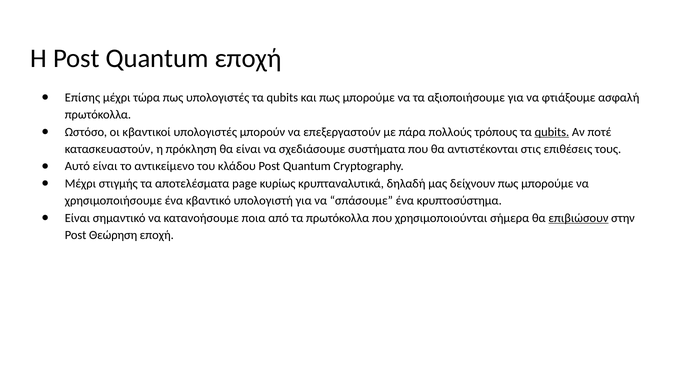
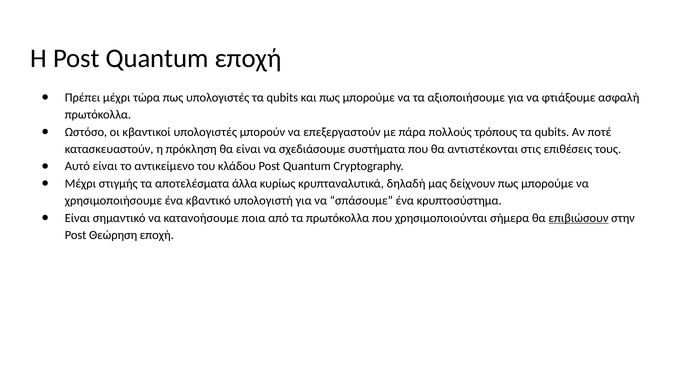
Επίσης: Επίσης -> Πρέπει (83, 97)
qubits underline: present -> none (552, 132)
page: page -> άλλα (245, 183)
